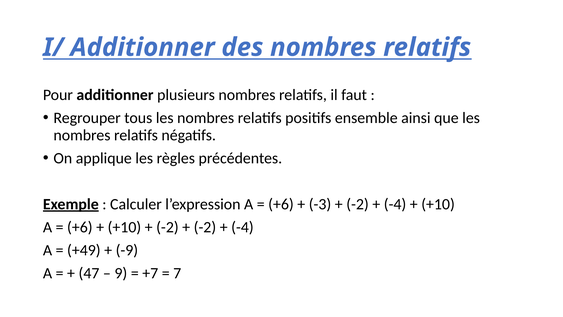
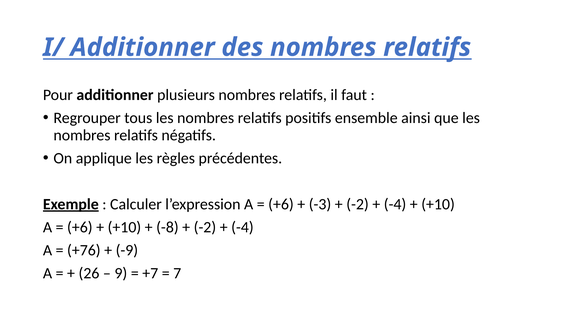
-2: -2 -> -8 (167, 227)
+49: +49 -> +76 (84, 250)
47: 47 -> 26 (89, 273)
